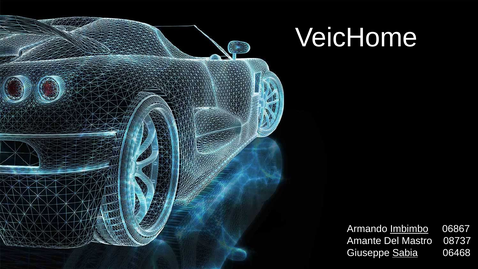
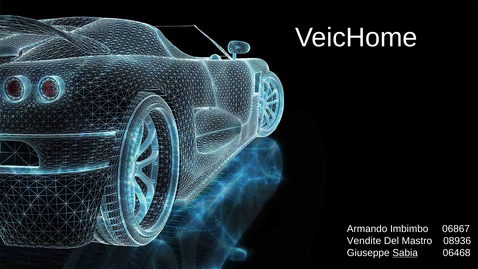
Imbimbo underline: present -> none (409, 229)
Amante: Amante -> Vendite (364, 241)
08737: 08737 -> 08936 (457, 241)
